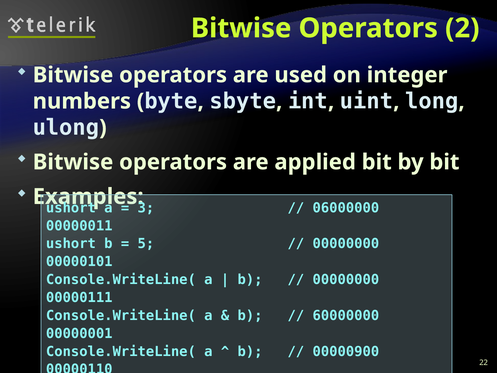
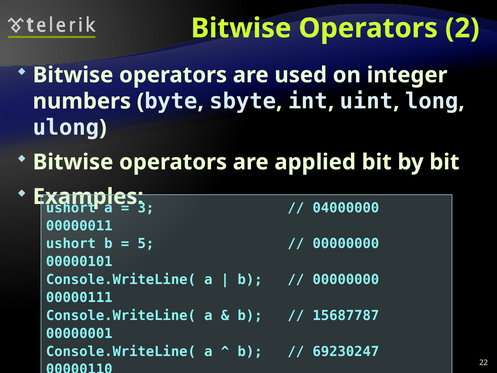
06000000: 06000000 -> 04000000 (346, 208)
60000000: 60000000 -> 15687787 (346, 315)
00000900: 00000900 -> 69230247 (346, 351)
